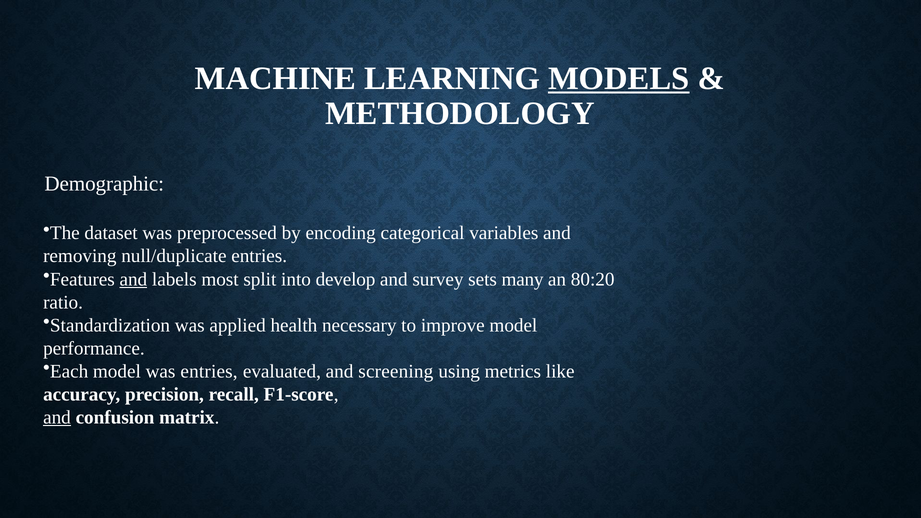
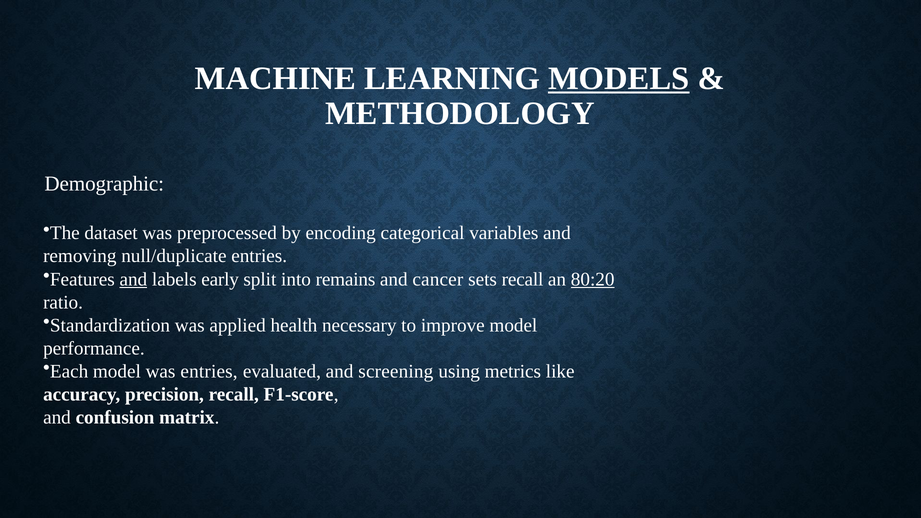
most: most -> early (220, 279)
develop: develop -> remains (346, 279)
survey: survey -> cancer (438, 279)
sets many: many -> recall (523, 279)
80:20 underline: none -> present (593, 279)
and underline: present -> none (57, 417)
